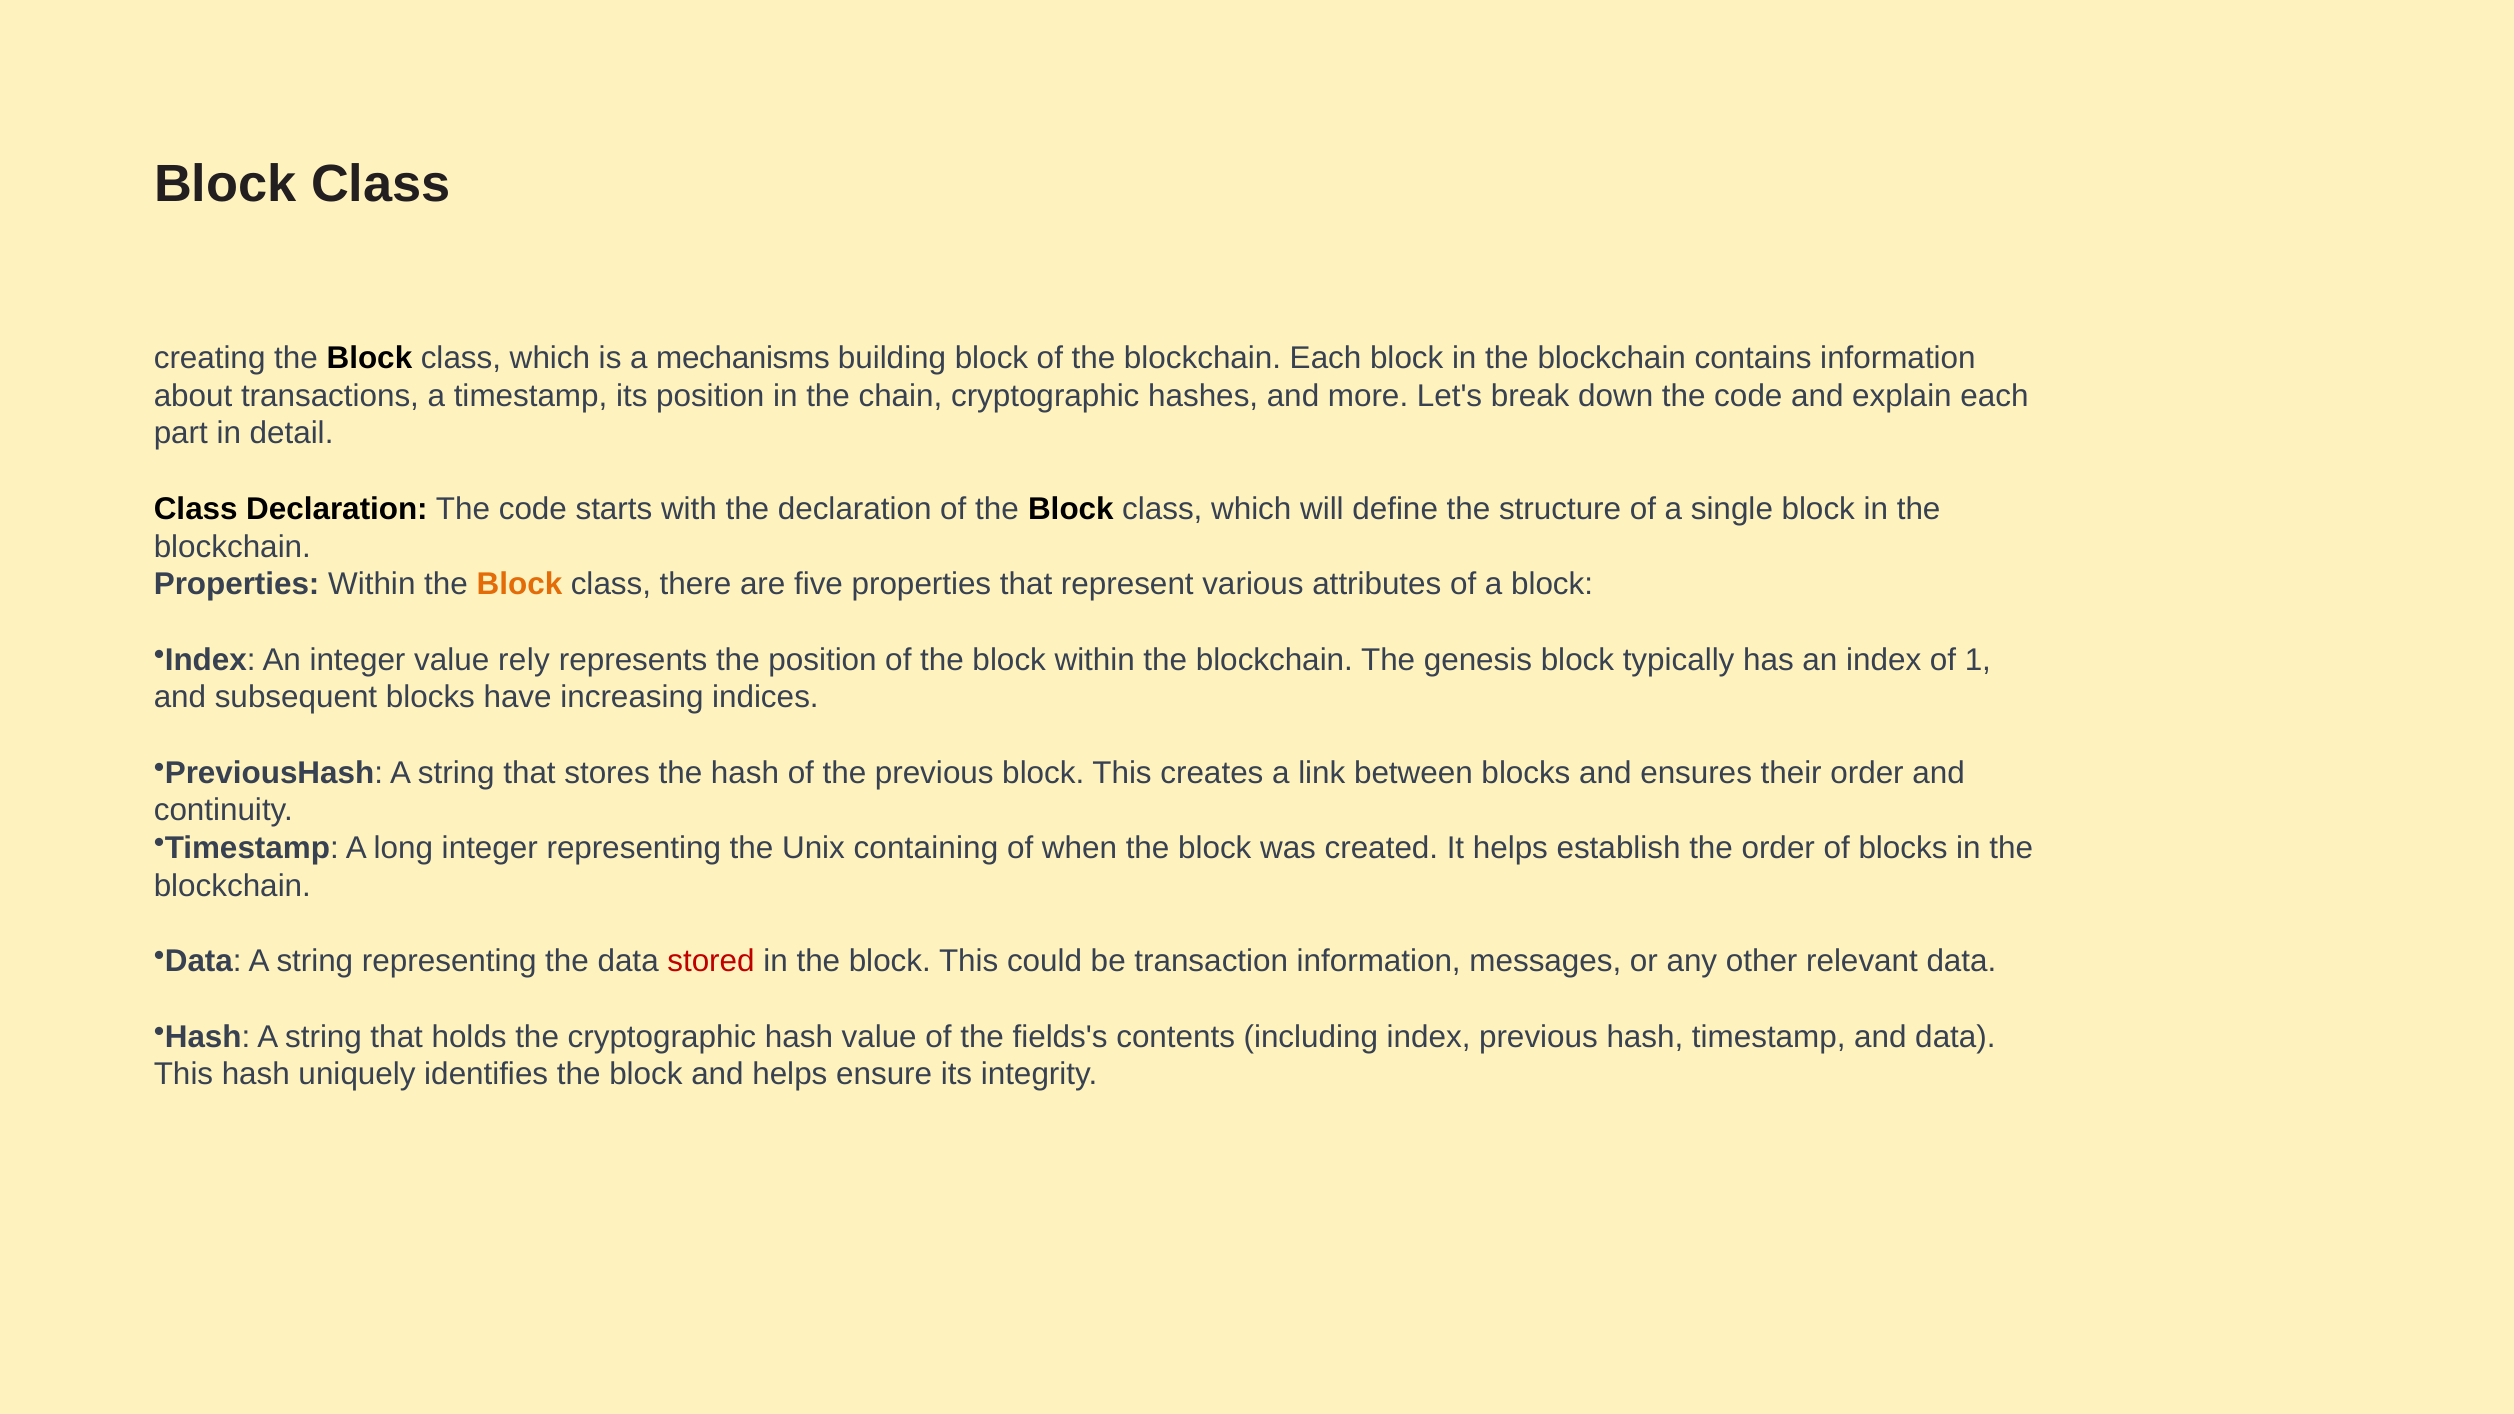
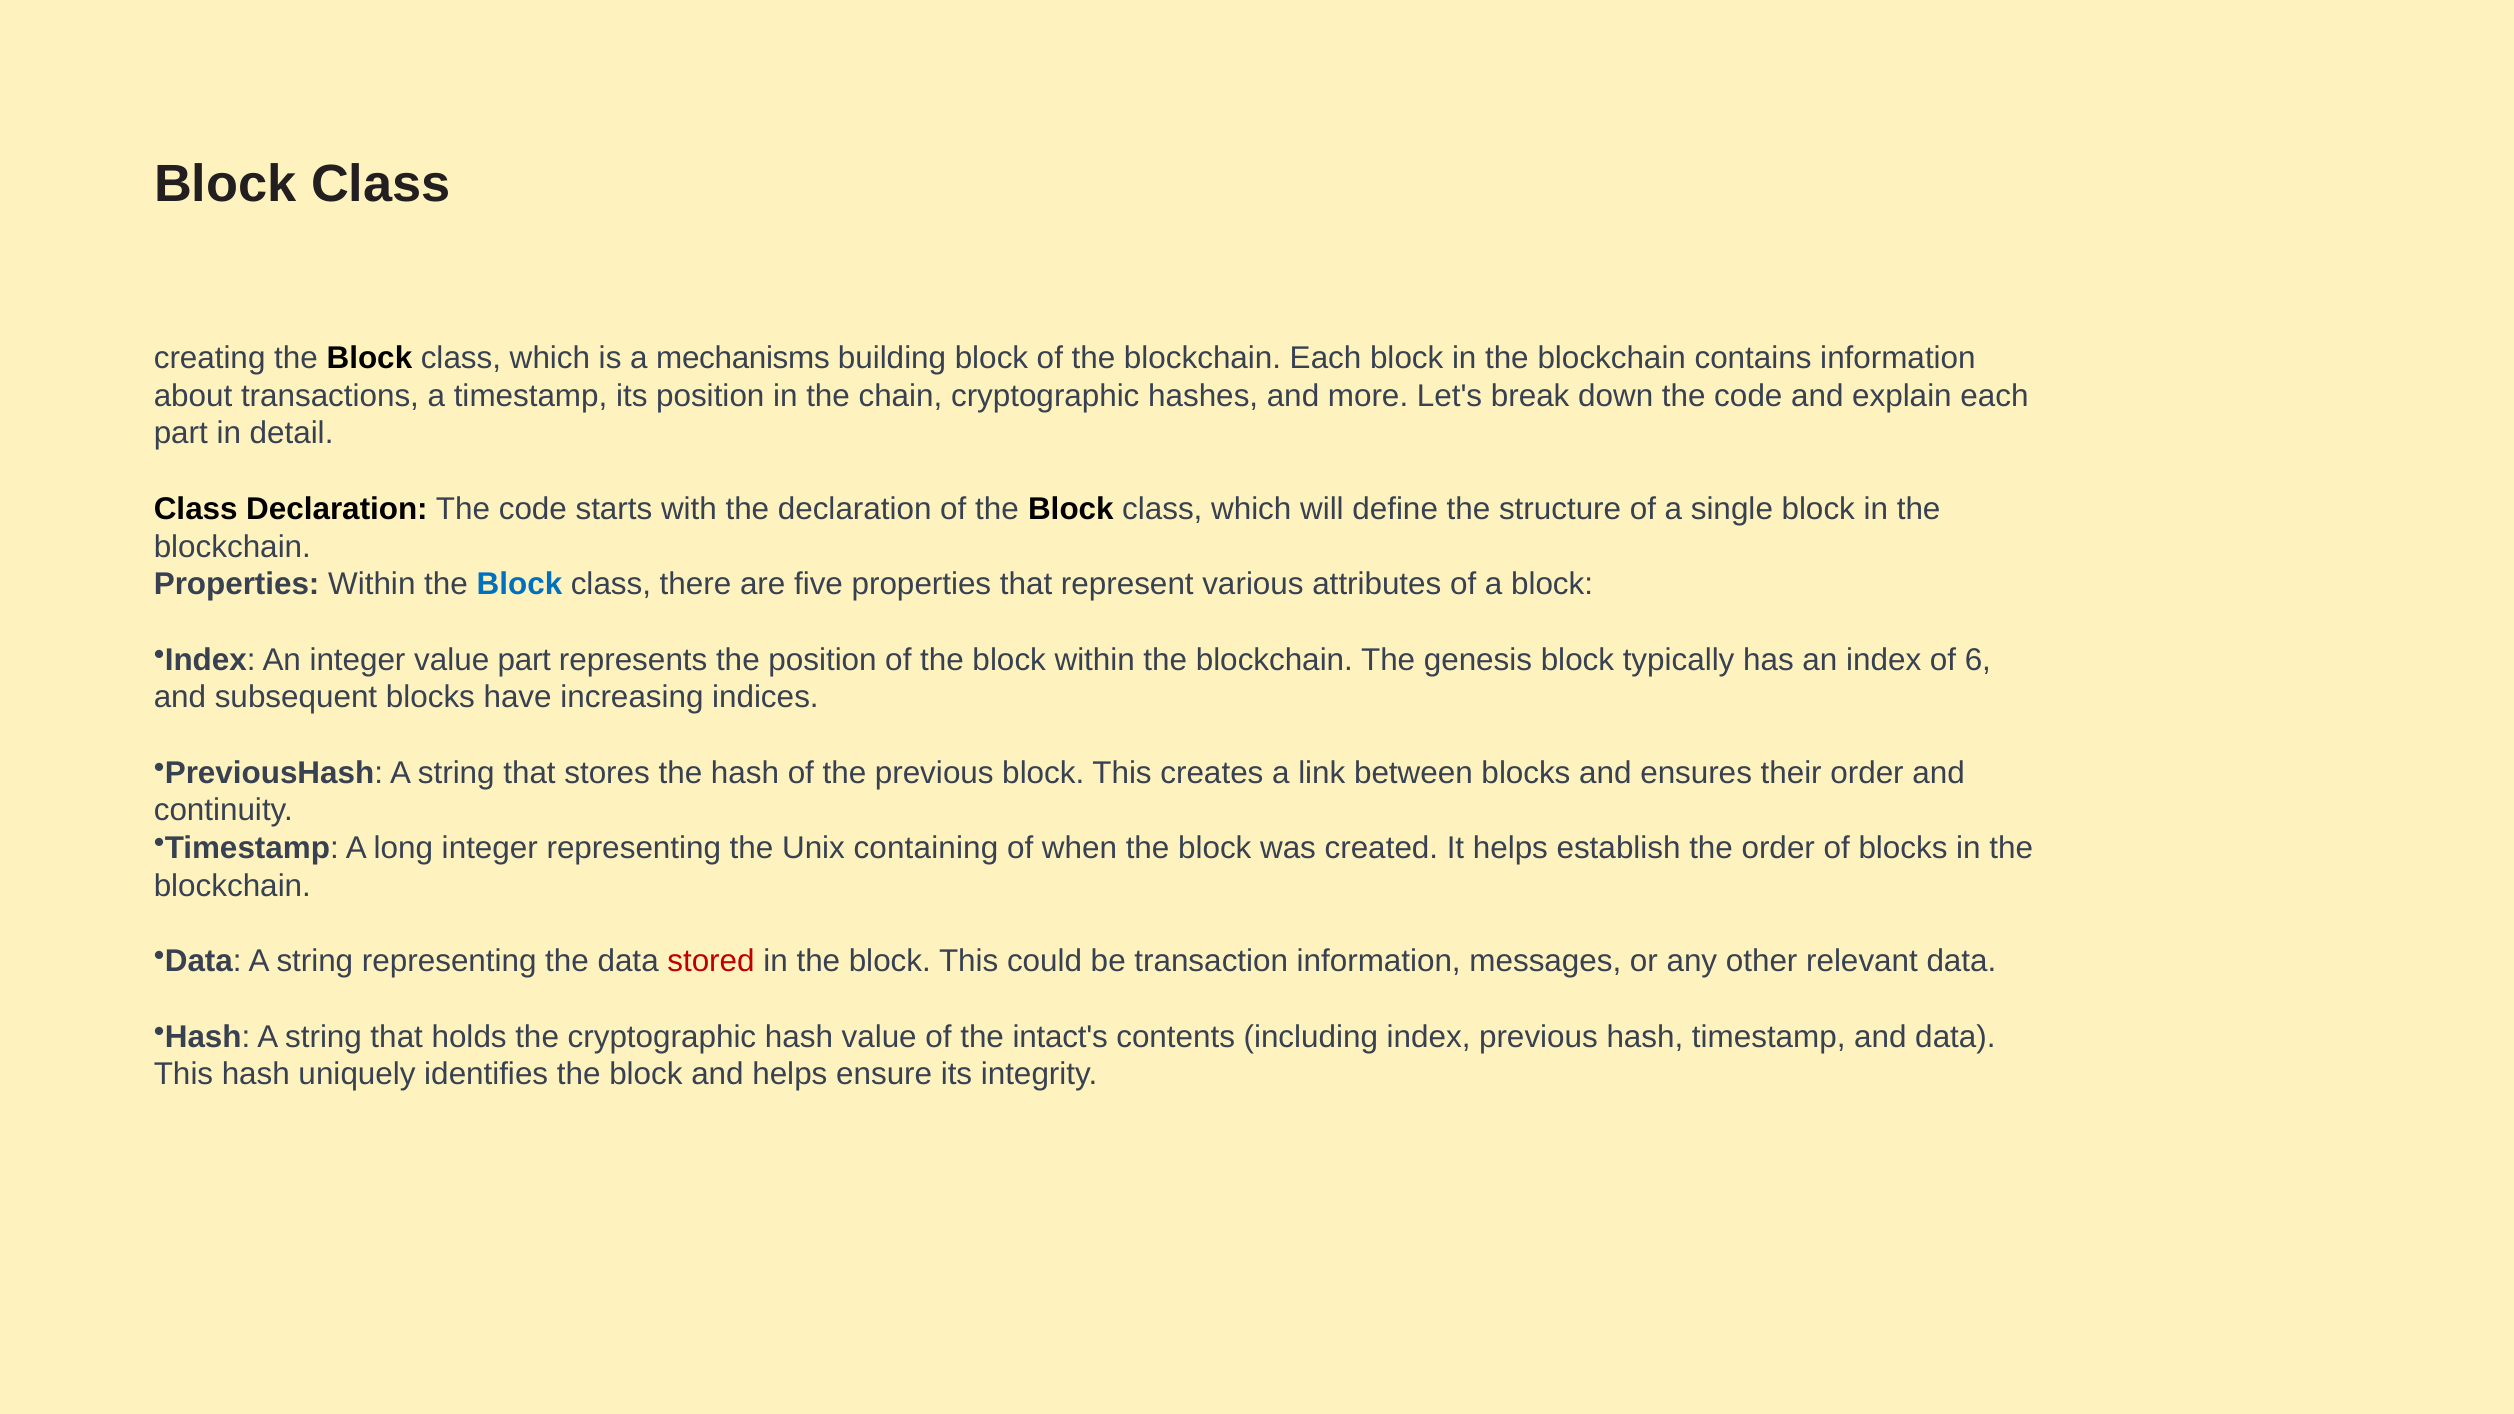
Block colour: orange -> blue (519, 585)
value rely: rely -> part (524, 660)
1: 1 -> 6 (1978, 660)
fields's: fields's -> intact's (1060, 1037)
